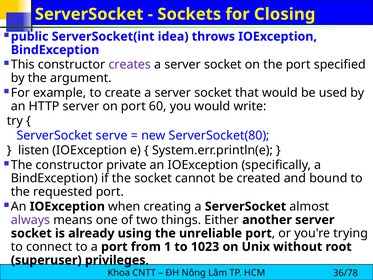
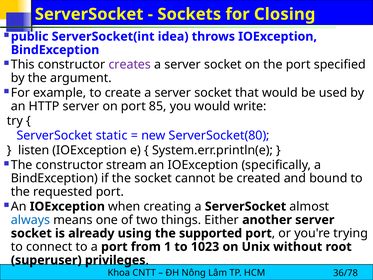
60: 60 -> 85 (158, 106)
serve: serve -> static (112, 135)
private: private -> stream (127, 165)
always colour: purple -> blue (30, 220)
unreliable: unreliable -> supported (211, 233)
